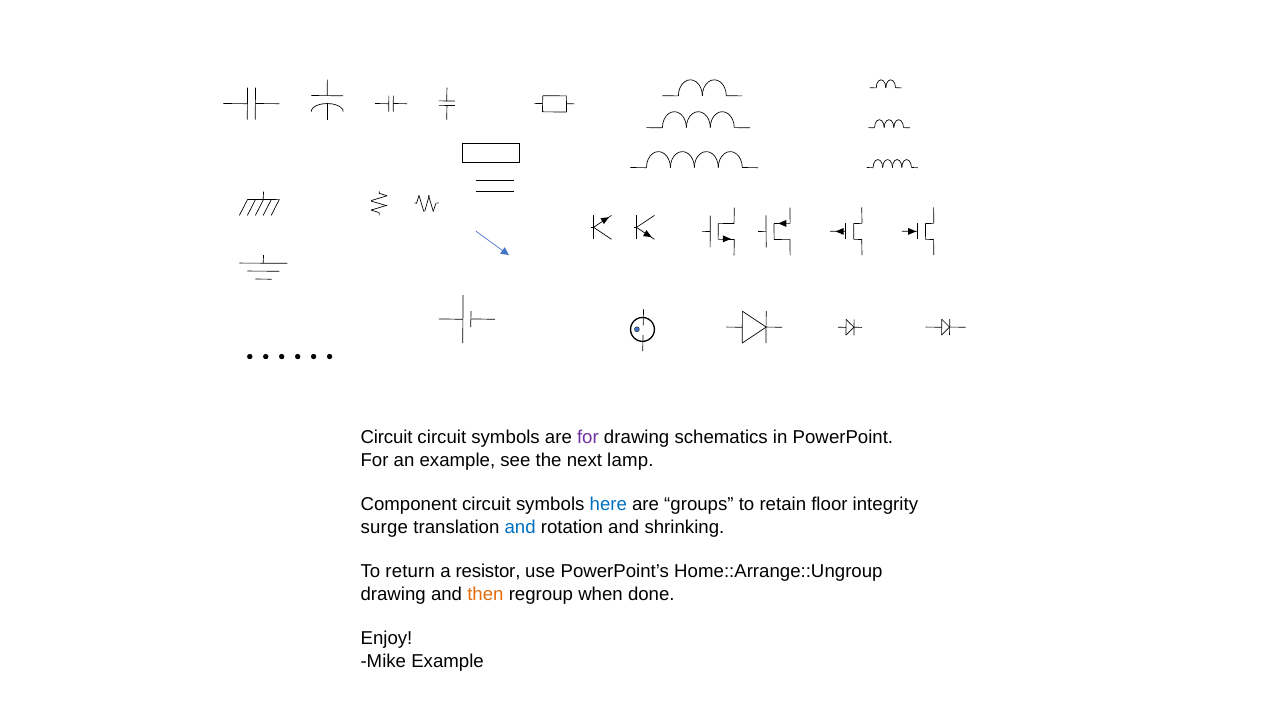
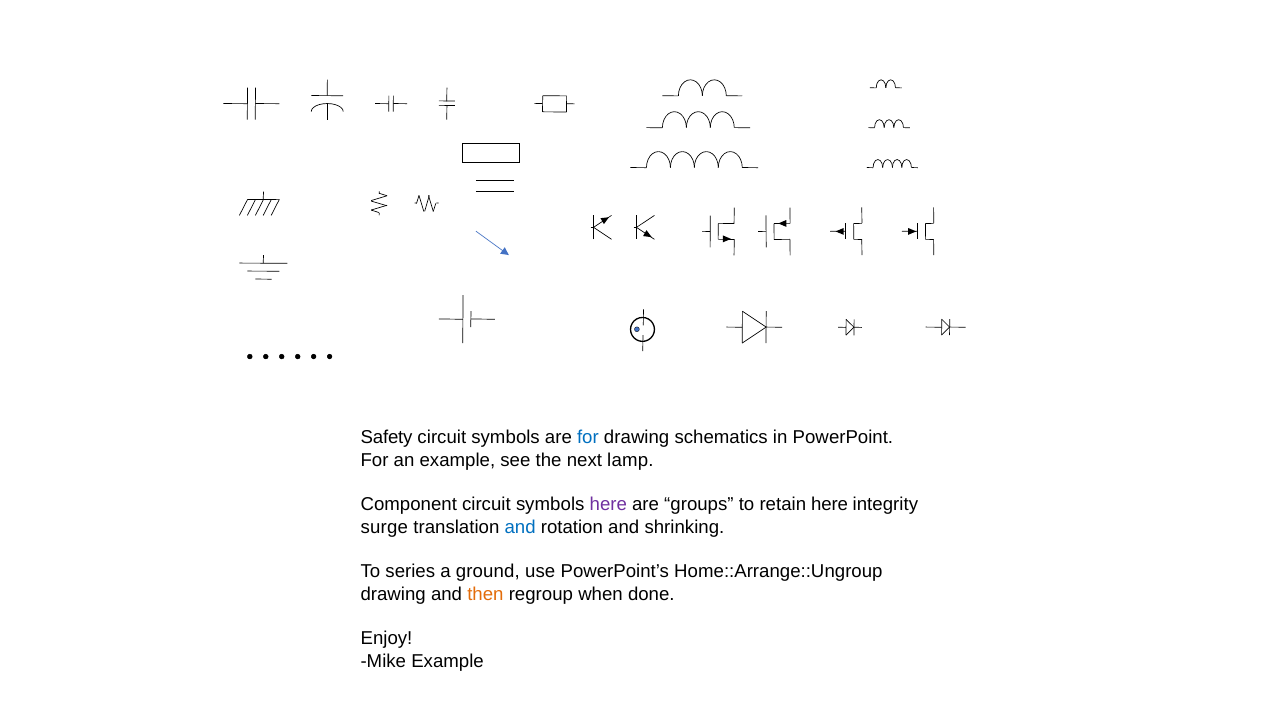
Circuit: Circuit -> Safety (387, 438)
for colour: purple -> blue (588, 438)
here colour: blue -> purple (608, 505)
retain floor: floor -> here (830, 505)
return: return -> series (410, 572)
resistor: resistor -> ground (488, 572)
